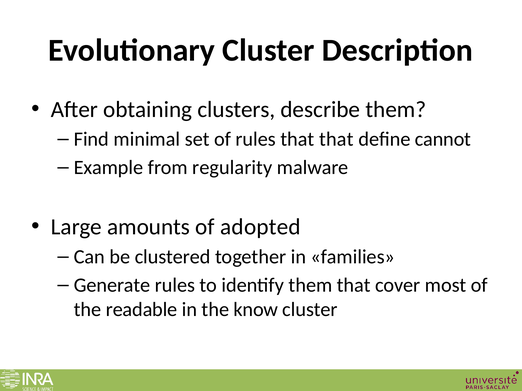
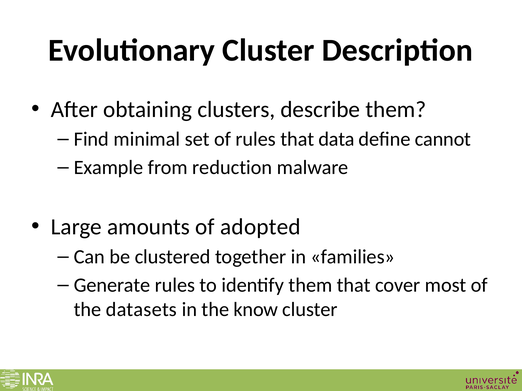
that that: that -> data (337, 139)
regularity: regularity -> reduction (232, 168)
readable: readable -> datasets (141, 310)
